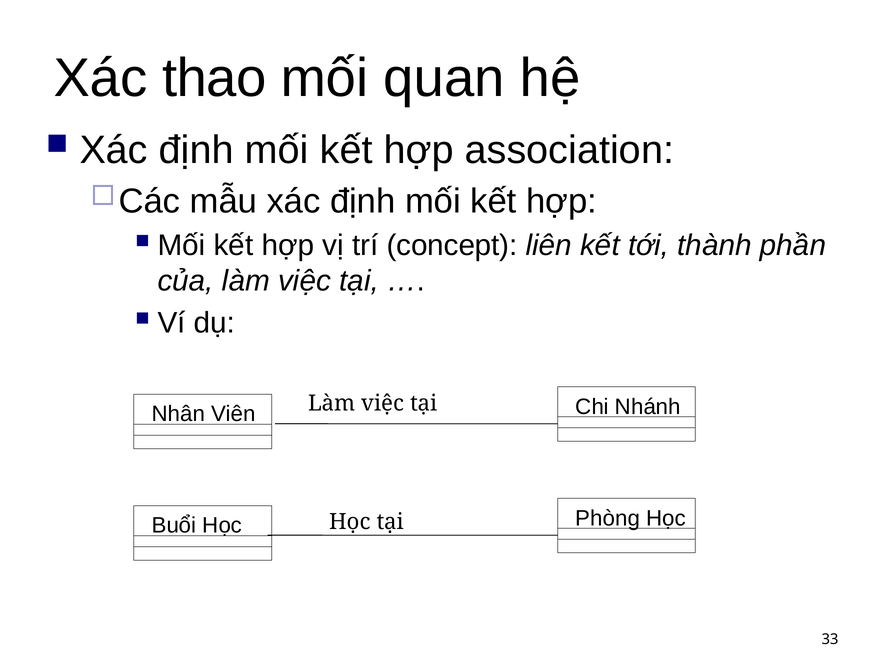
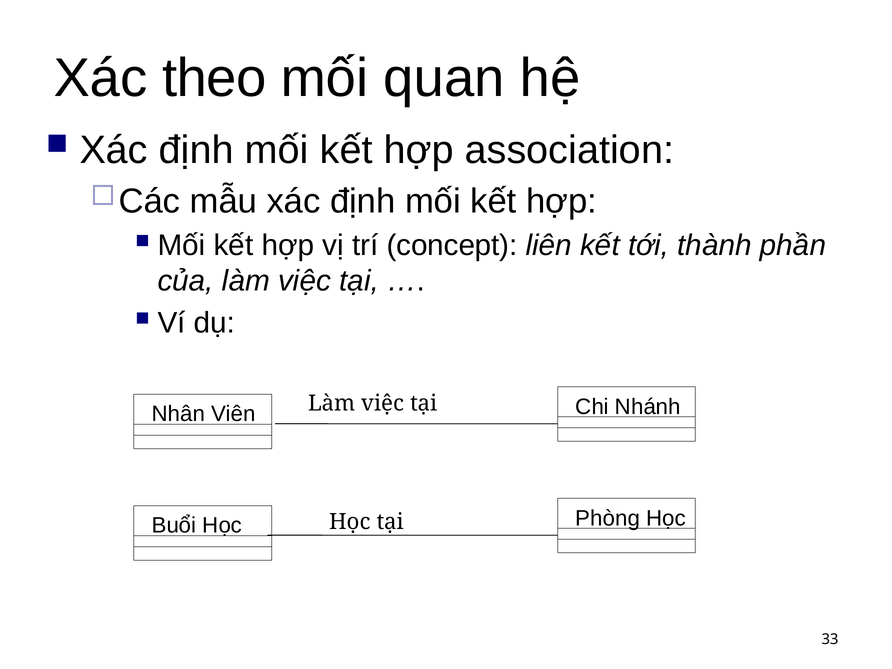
thao: thao -> theo (214, 78)
